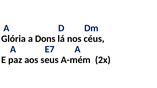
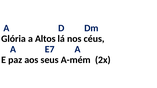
Dons: Dons -> Altos (45, 39)
